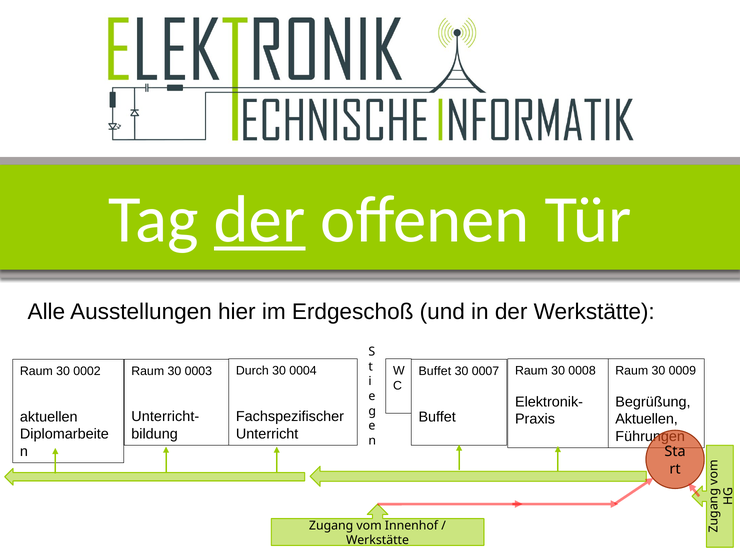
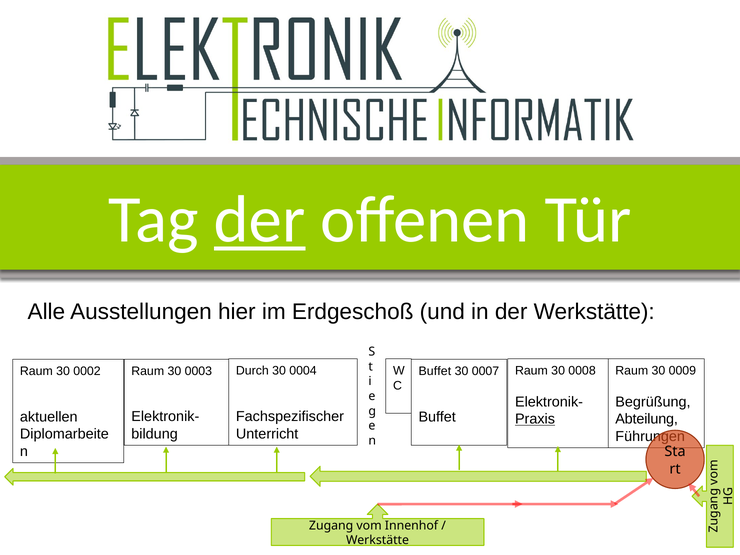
Unterricht-: Unterricht- -> Elektronik- (165, 417)
Praxis underline: none -> present (535, 419)
Aktuellen: Aktuellen -> Abteilung (647, 419)
